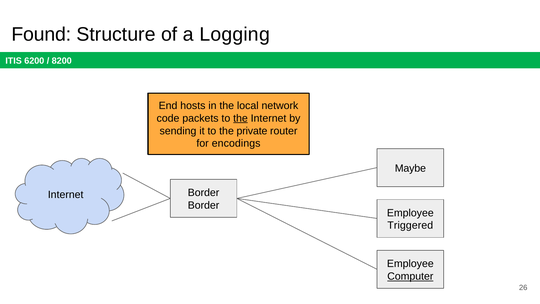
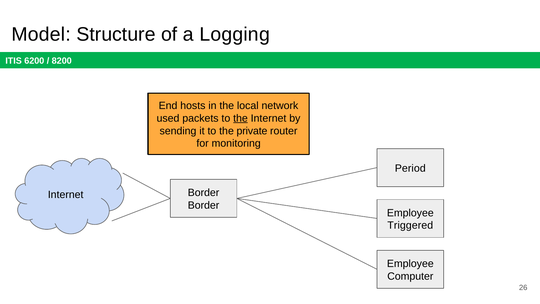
Found: Found -> Model (41, 34)
code: code -> used (168, 118)
encodings: encodings -> monitoring (236, 143)
Maybe: Maybe -> Period (410, 168)
Computer underline: present -> none (410, 276)
